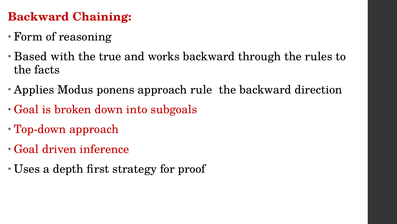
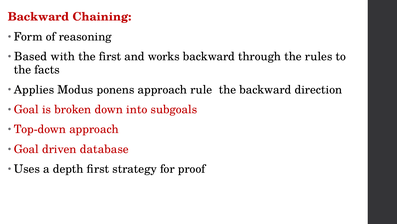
the true: true -> first (110, 56)
inference: inference -> database (104, 149)
